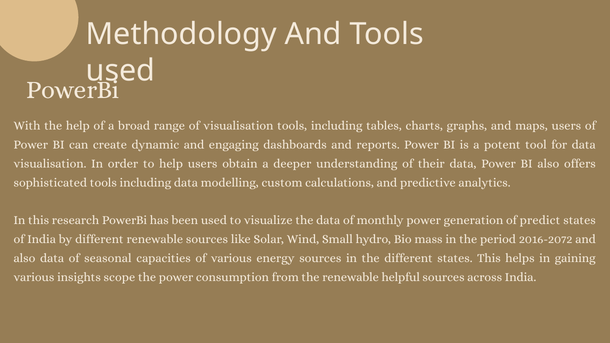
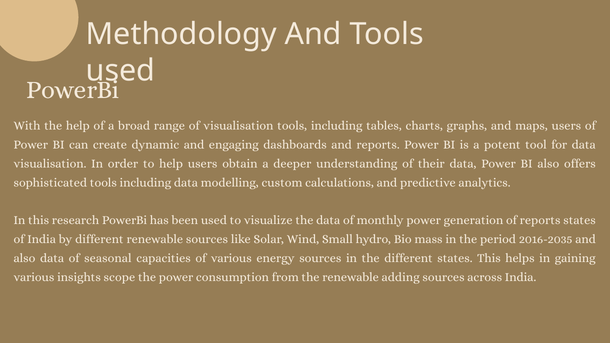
of predict: predict -> reports (540, 221)
2016-2072: 2016-2072 -> 2016-2035 (546, 239)
helpful: helpful -> adding (401, 277)
